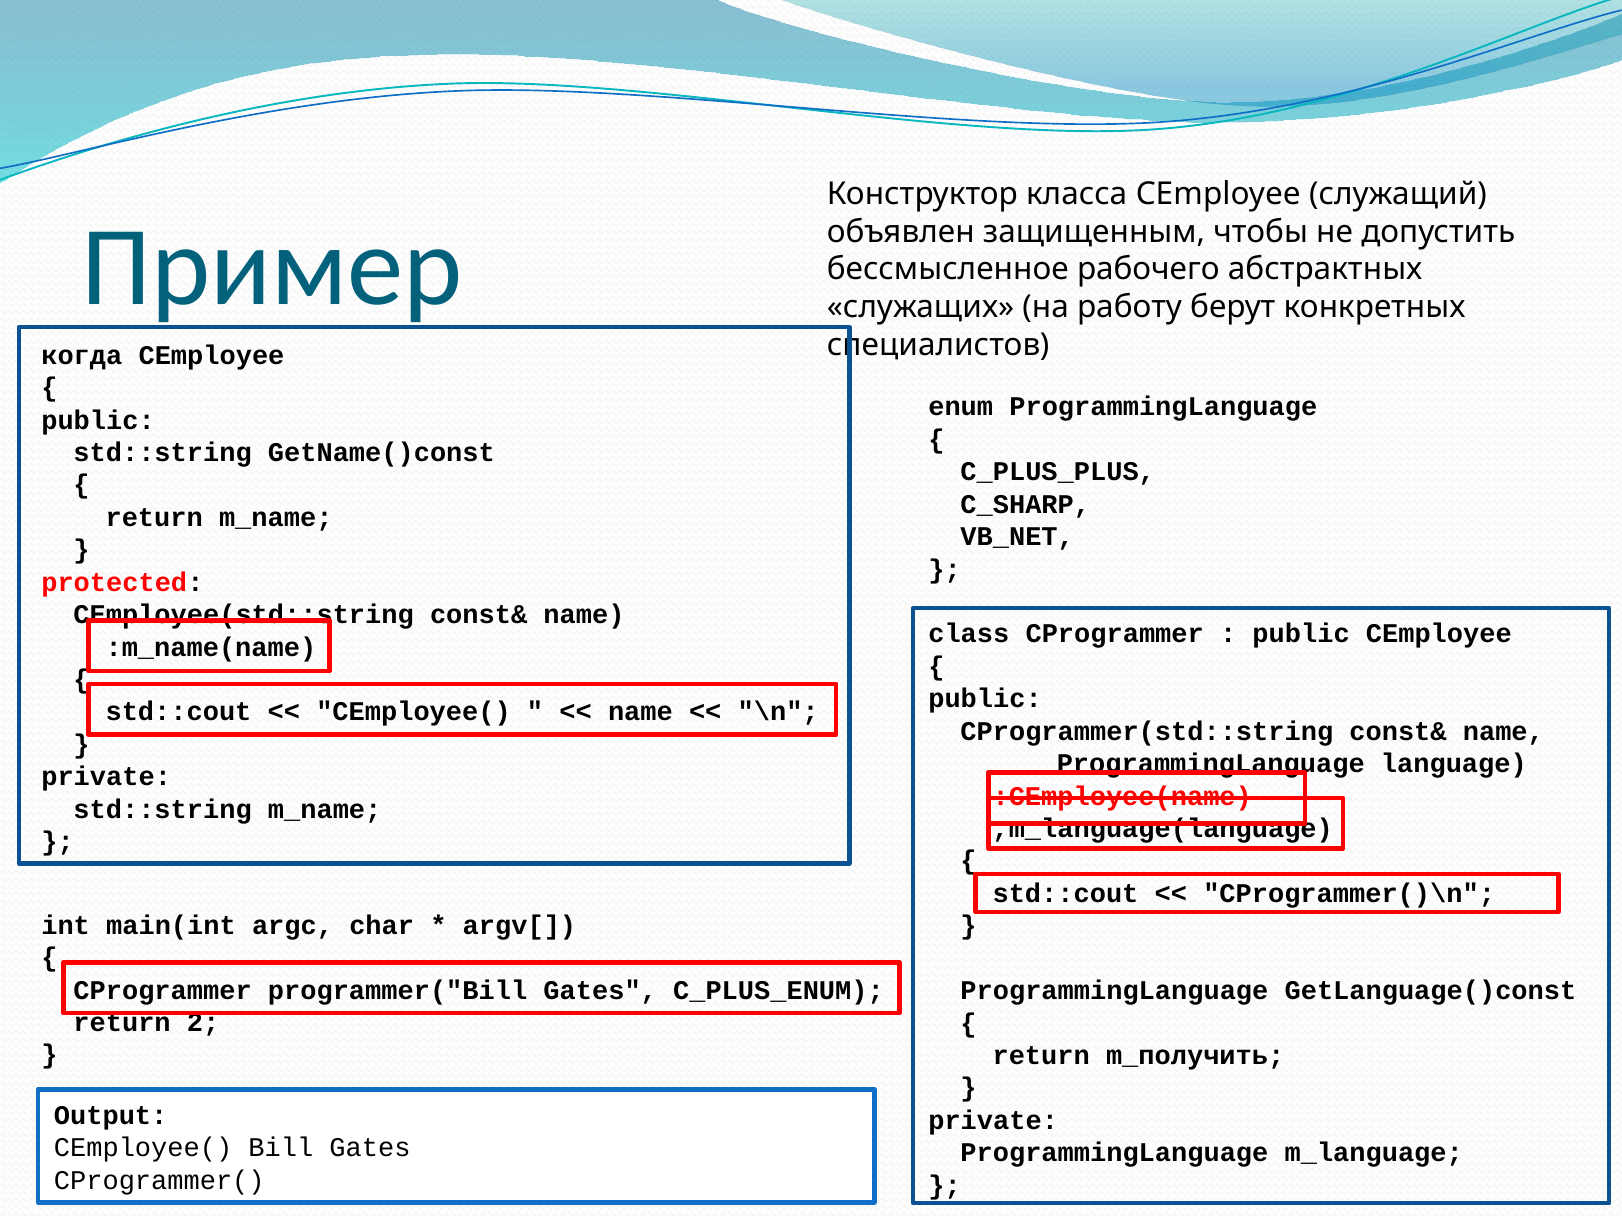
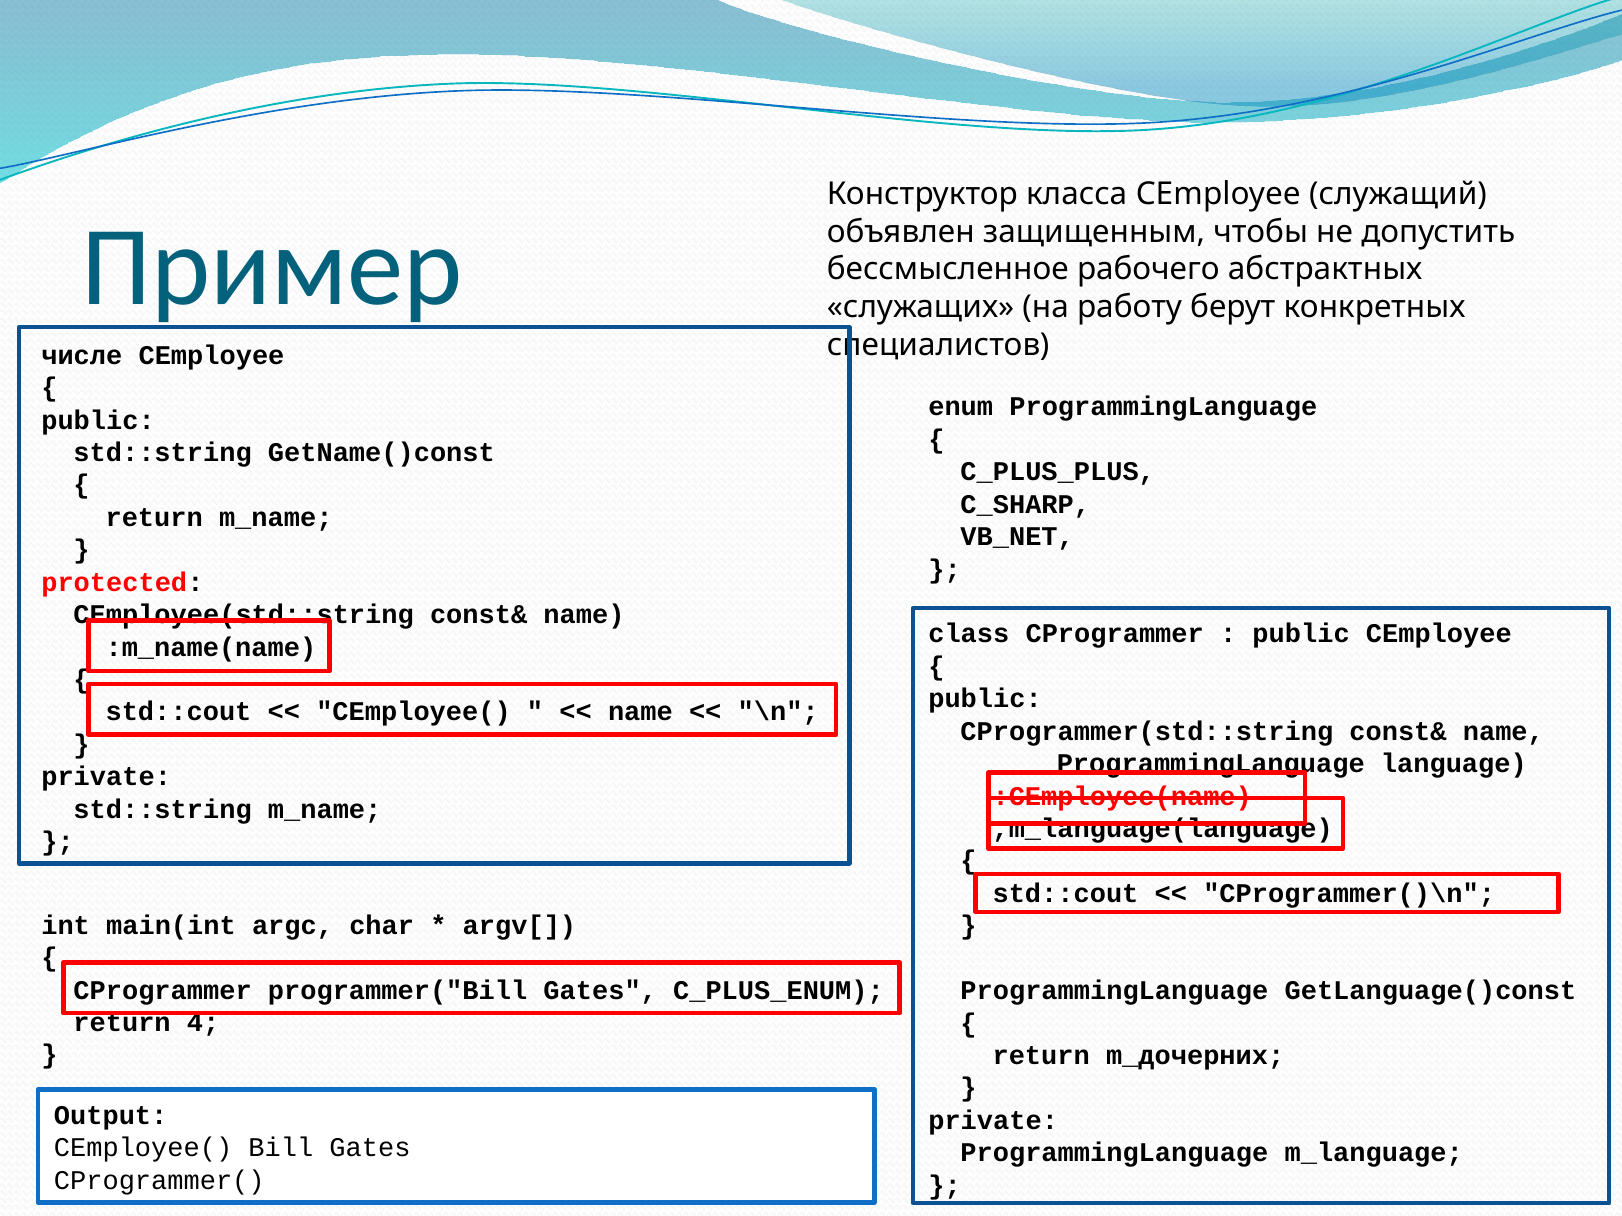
когда: когда -> числе (82, 355)
2: 2 -> 4 (203, 1023)
m_получить: m_получить -> m_дочерних (1195, 1056)
